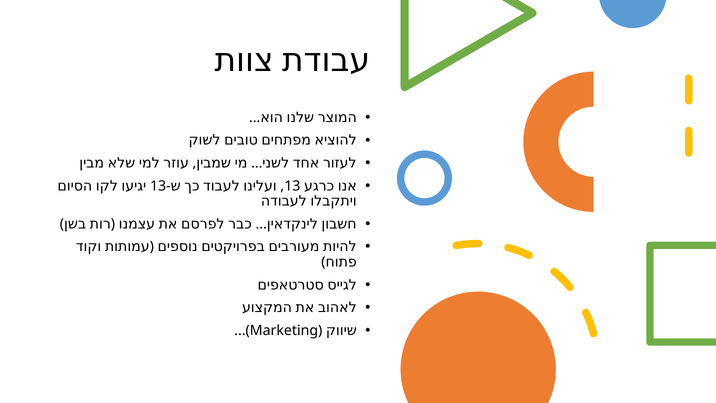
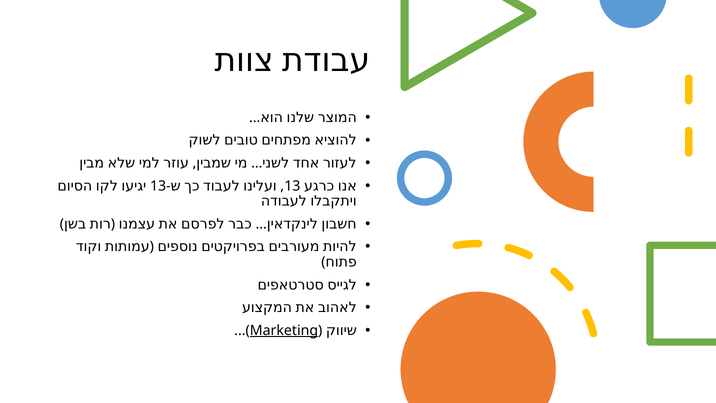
Marketing underline: none -> present (284, 330)
